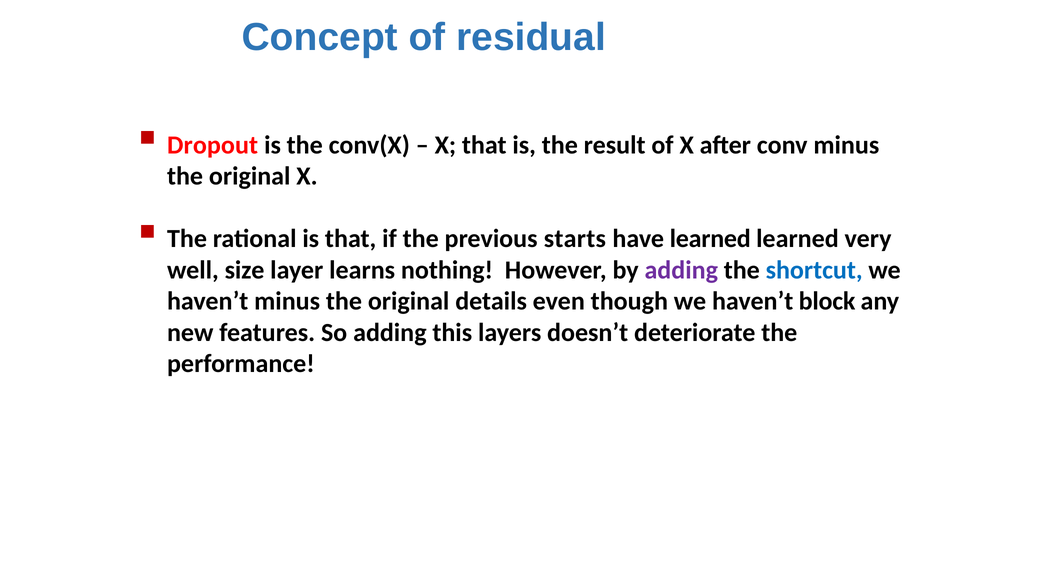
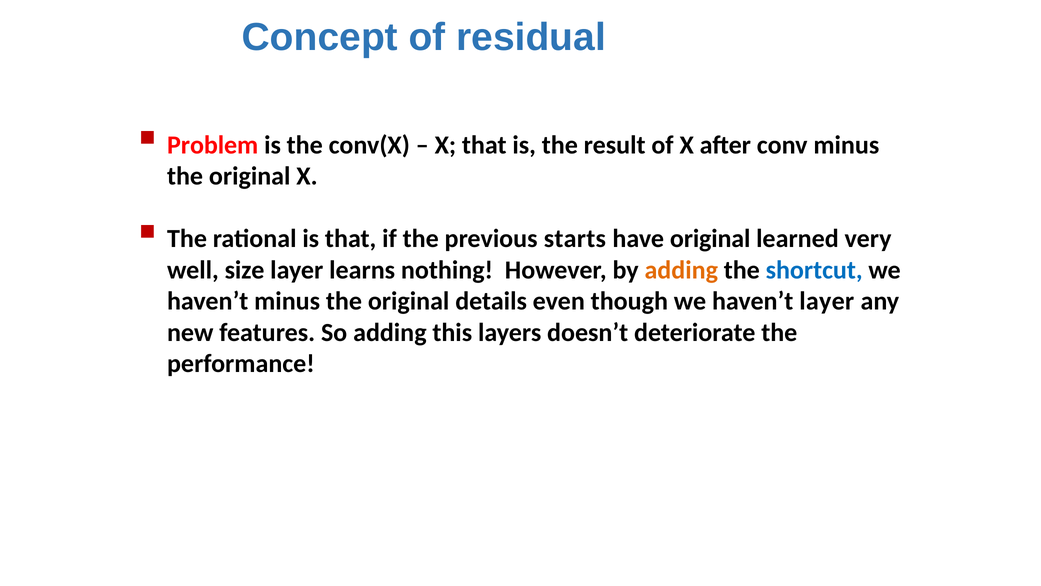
Dropout: Dropout -> Problem (213, 145)
have learned: learned -> original (710, 239)
adding colour: purple -> orange (681, 270)
haven’t block: block -> layer (827, 301)
